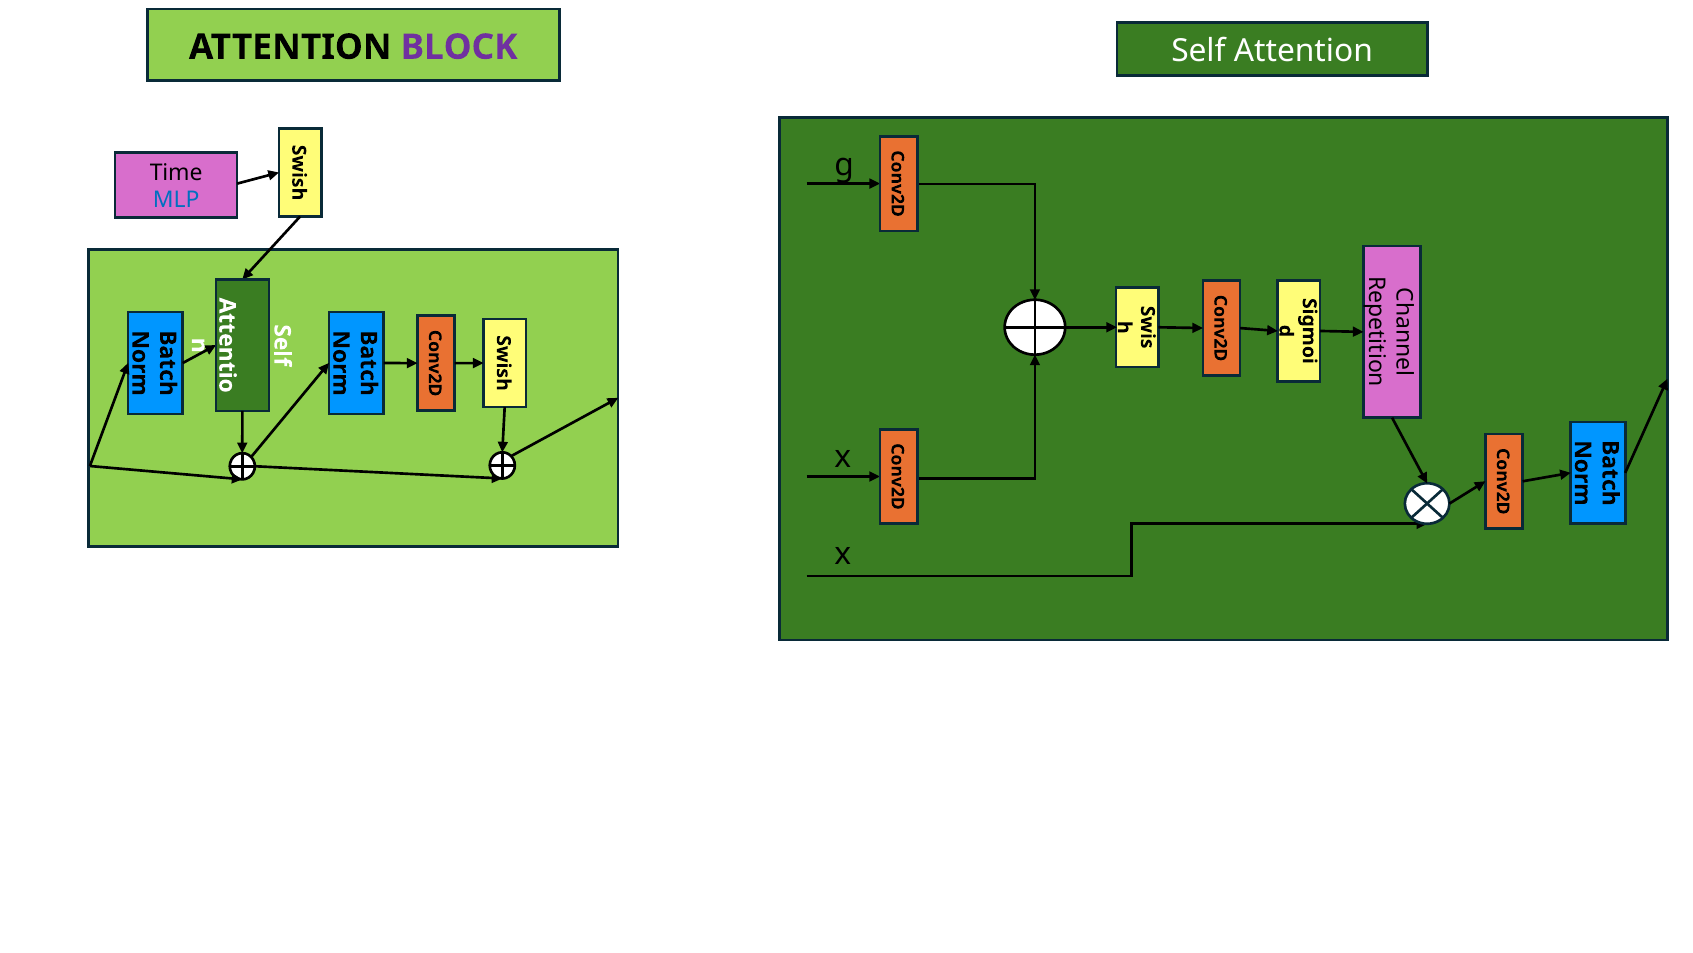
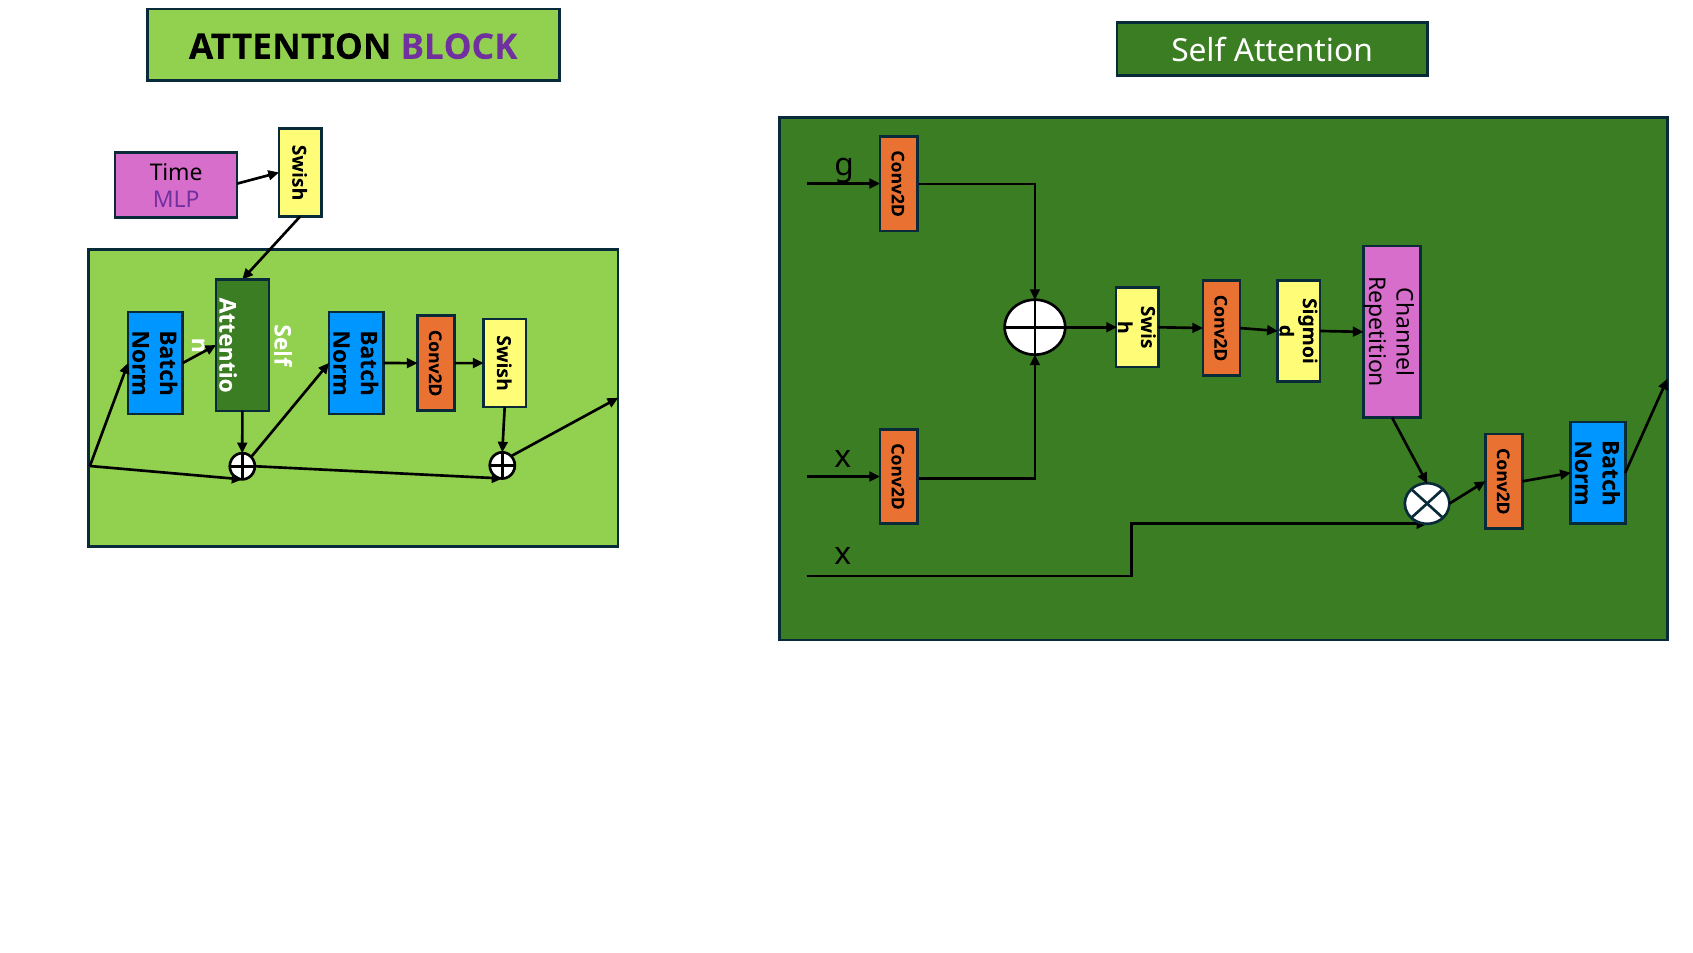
MLP colour: blue -> purple (176, 200)
